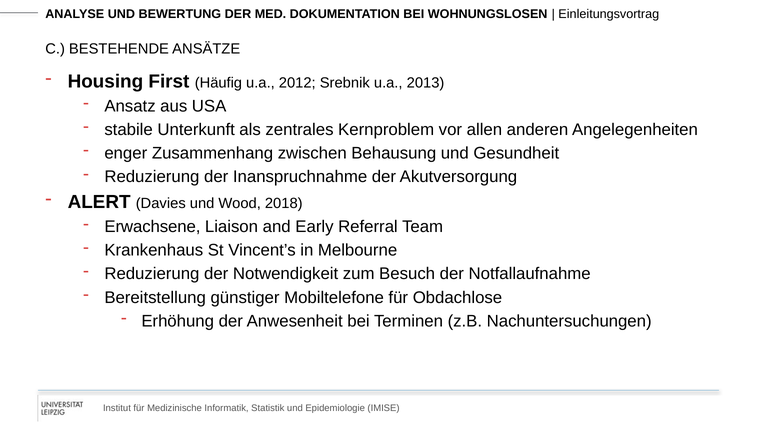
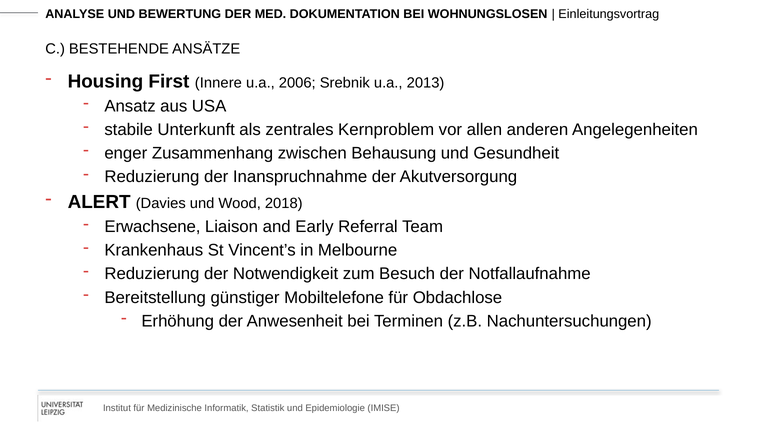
Häufig: Häufig -> Innere (218, 83)
2012: 2012 -> 2006 (297, 83)
